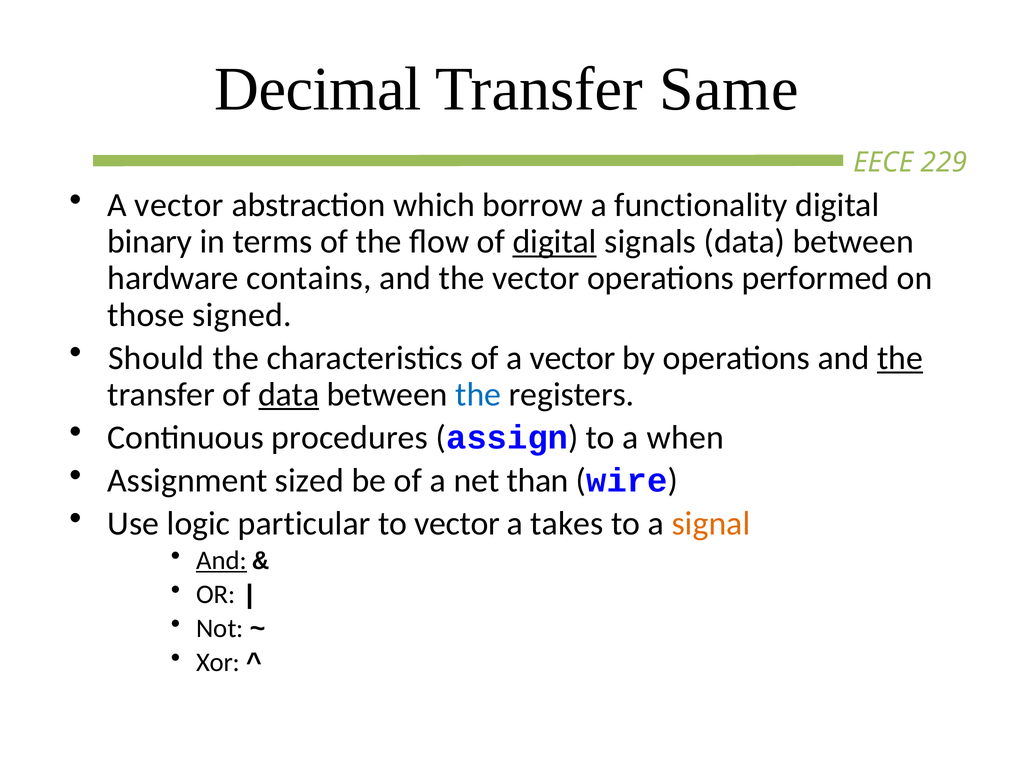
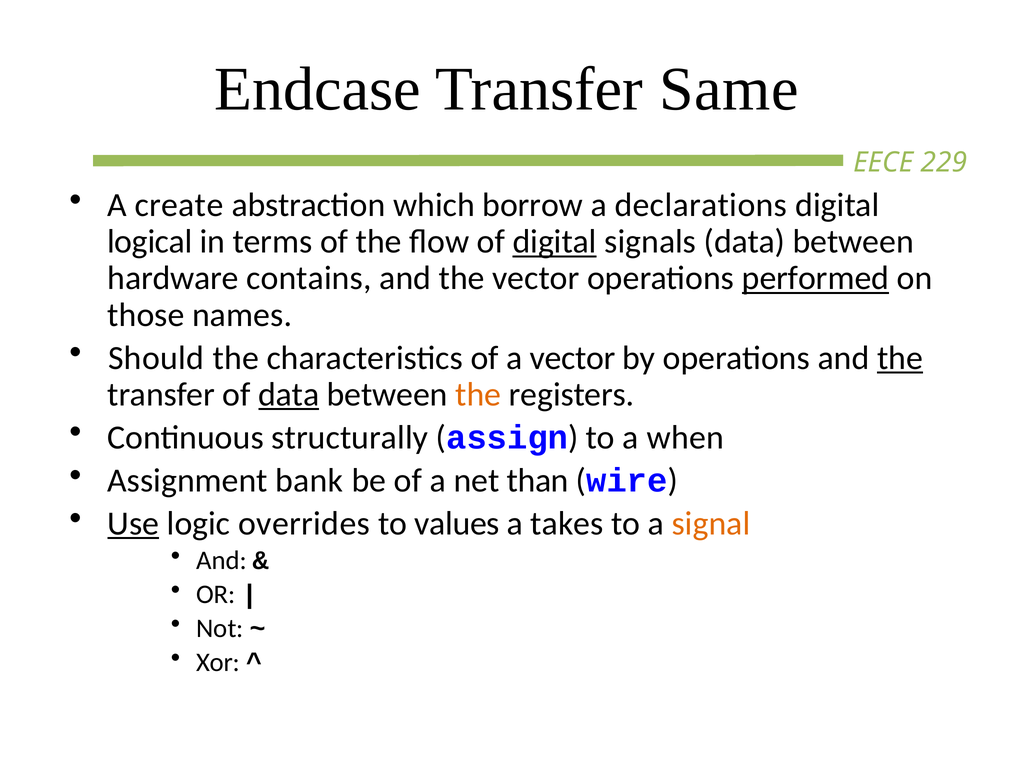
Decimal: Decimal -> Endcase (318, 89)
vector: vector -> create (179, 205)
functionality: functionality -> declarations (701, 205)
binary: binary -> logical (150, 242)
performed underline: none -> present (815, 278)
signed: signed -> names (242, 315)
the colour: blue -> orange (478, 395)
procedures: procedures -> structurally (350, 438)
sized: sized -> bank (309, 481)
Use underline: none -> present (133, 524)
particular: particular -> overrides (304, 524)
to vector: vector -> values (457, 524)
And underline: present -> none (222, 561)
